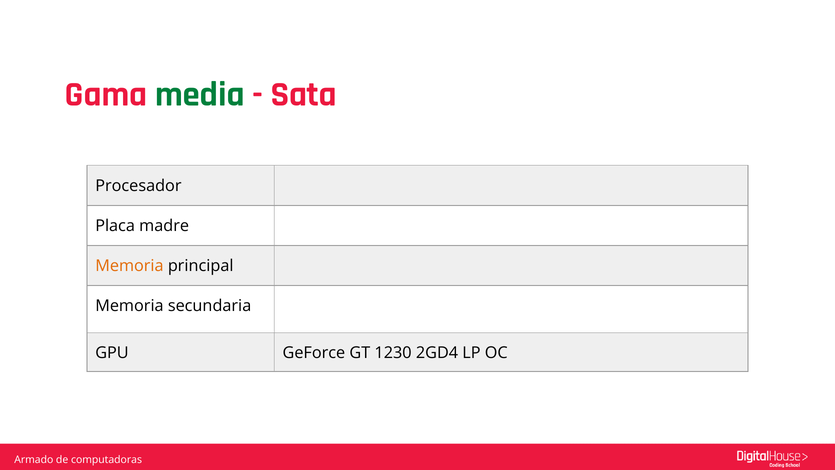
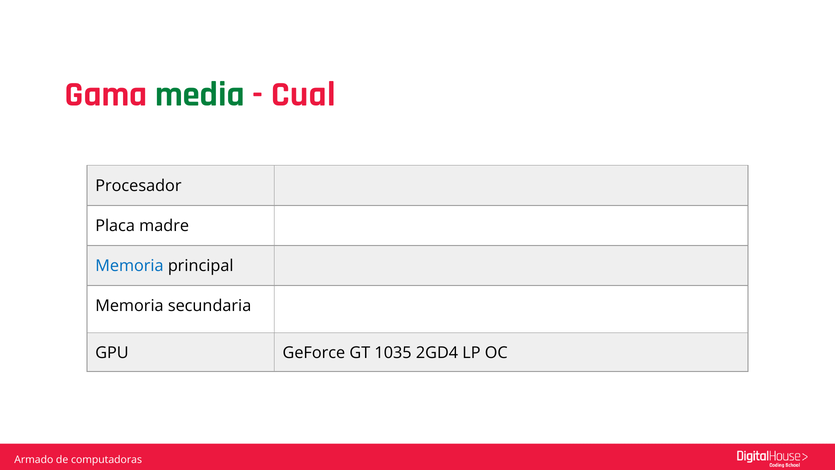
Sata: Sata -> Cual (303, 94)
Memoria colour: orange -> blue (129, 266)
1230: 1230 -> 1035 (393, 353)
